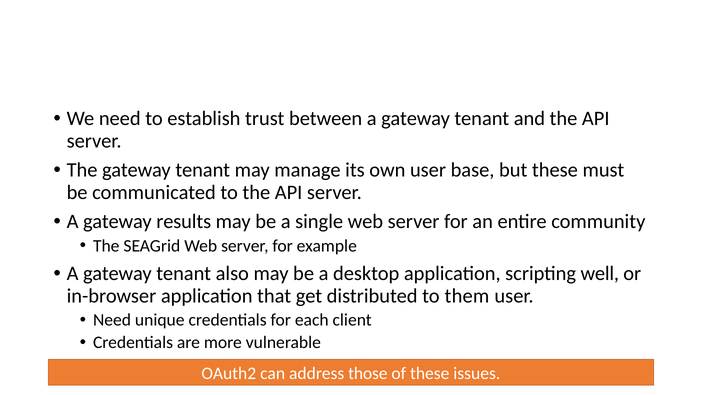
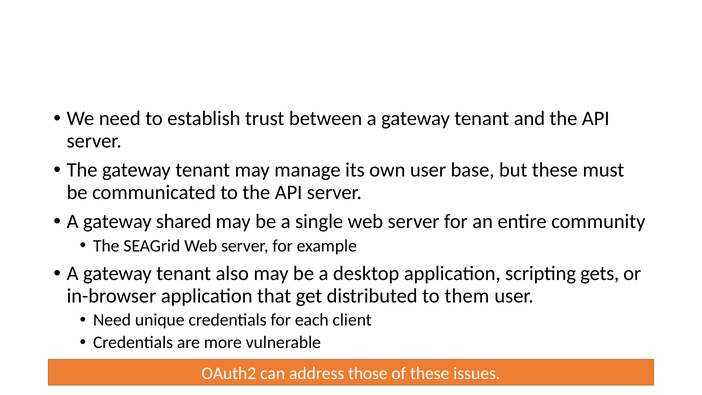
results: results -> shared (184, 222)
well: well -> gets (600, 274)
